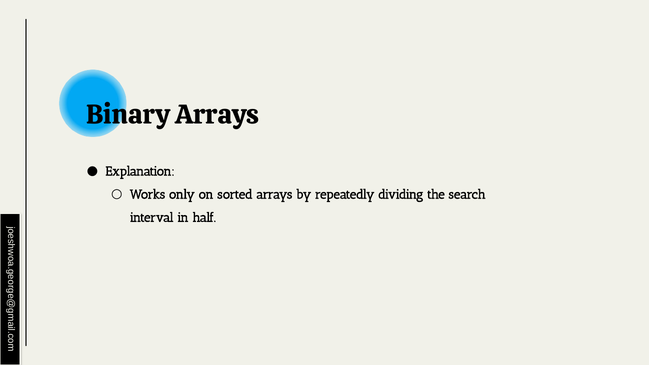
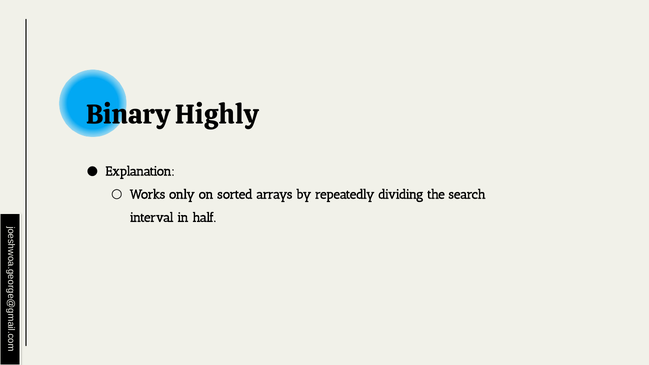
Binary Arrays: Arrays -> Highly (217, 115)
